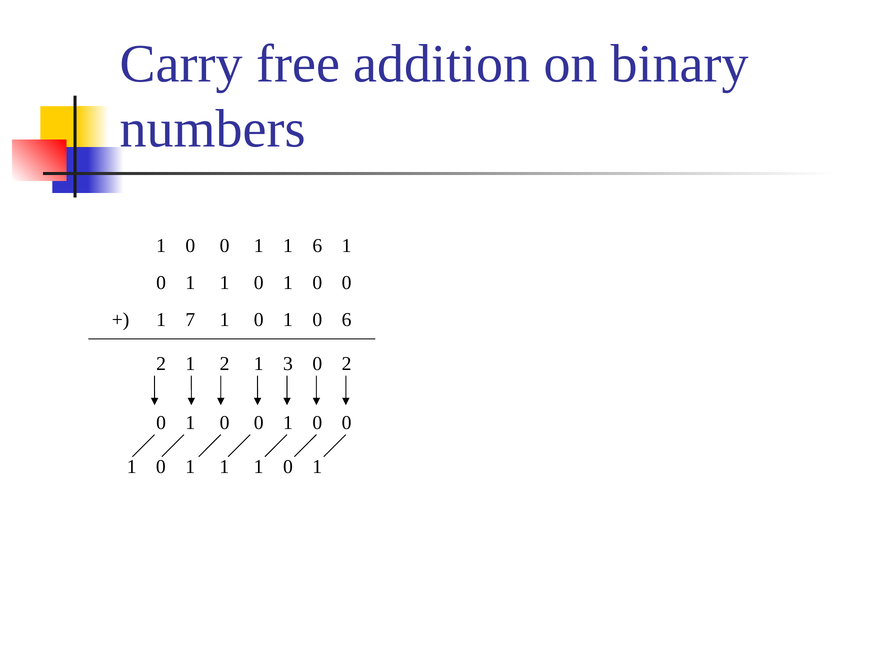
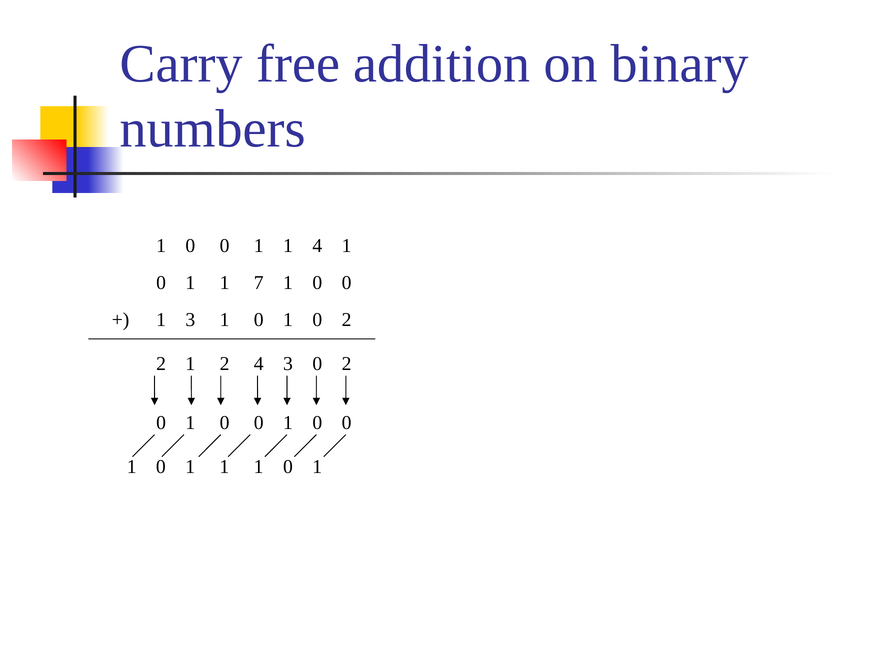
1 6: 6 -> 4 (317, 246)
0 1 1 0: 0 -> 7 (259, 282)
1 7: 7 -> 3 (190, 319)
1 0 6: 6 -> 2 (347, 319)
1 2 1: 1 -> 4 (259, 363)
